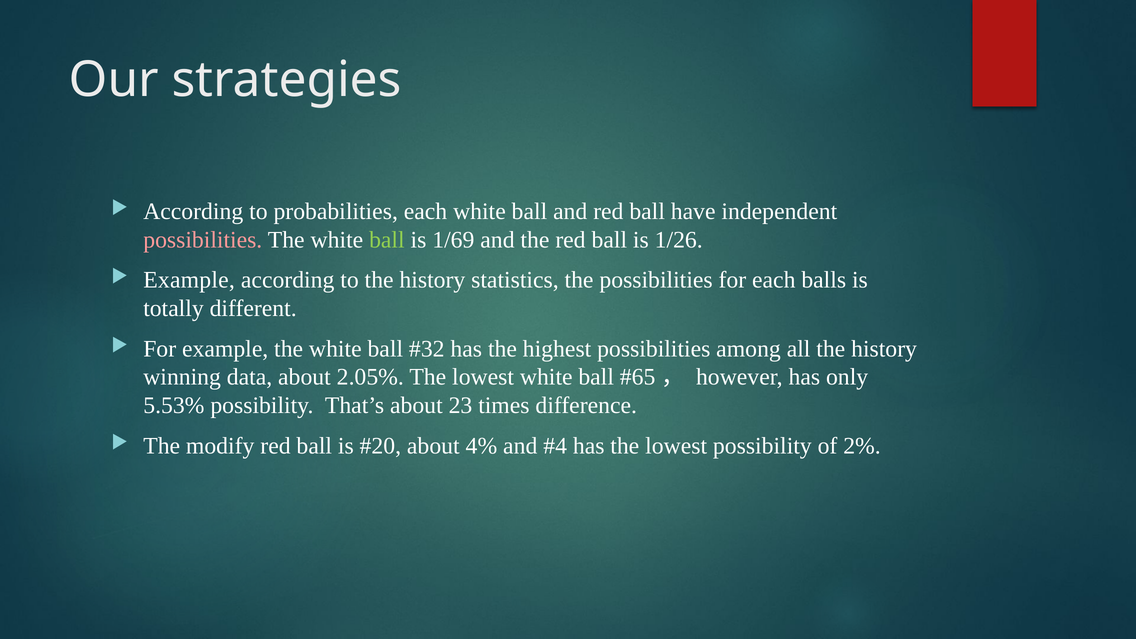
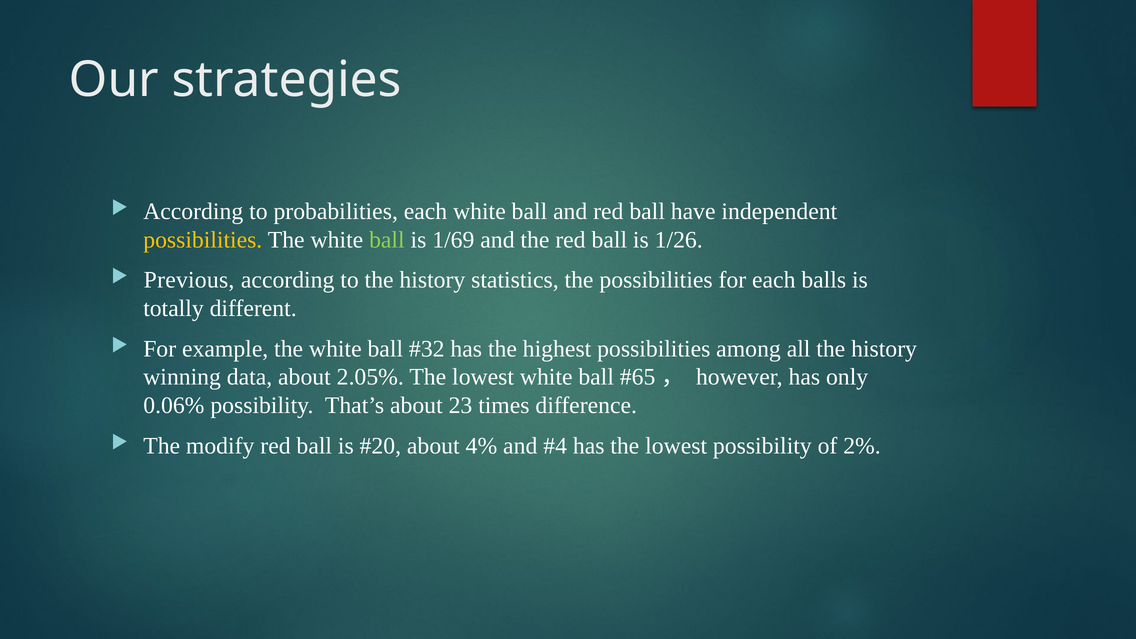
possibilities colour: pink -> yellow (203, 240)
Example: Example -> Previous (189, 280)
5.53%: 5.53% -> 0.06% (174, 406)
